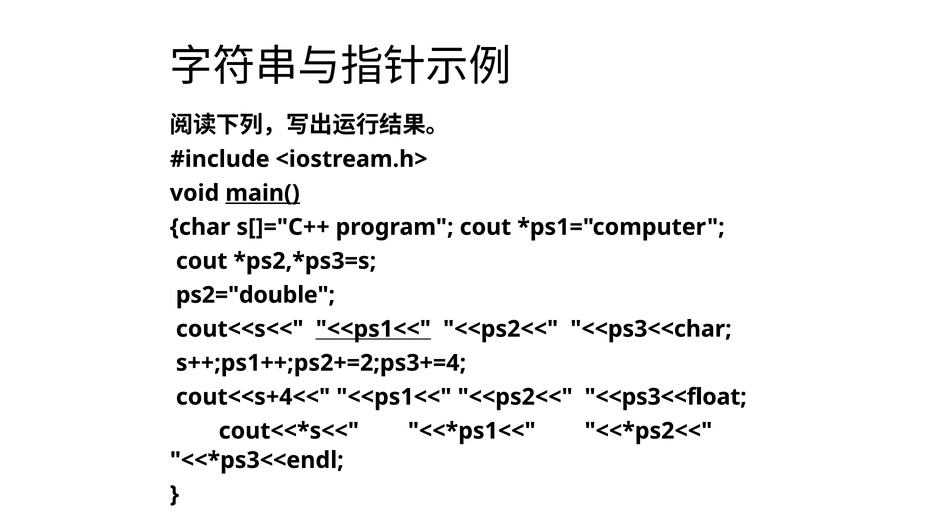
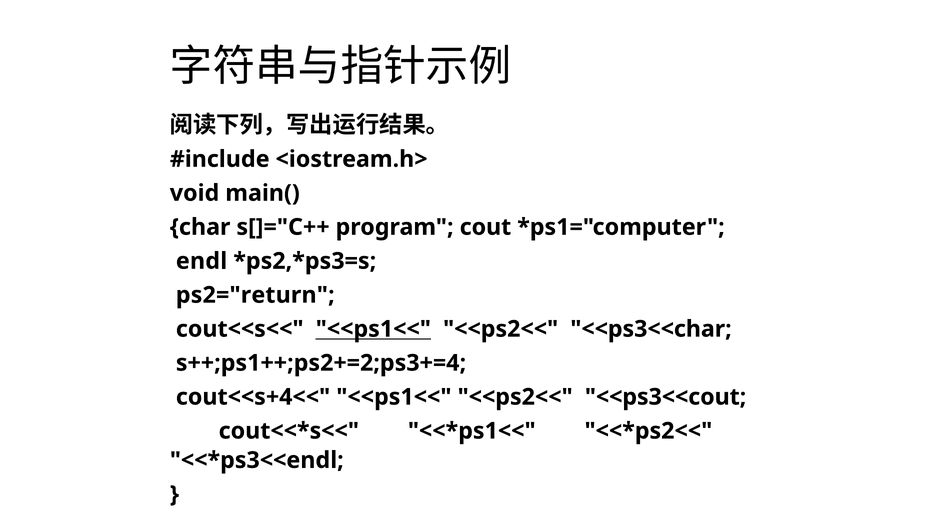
main( underline: present -> none (263, 193)
cout: cout -> endl (201, 261)
ps2="double: ps2="double -> ps2="return (255, 295)
<<ps3<<float: <<ps3<<float -> <<ps3<<cout (666, 397)
